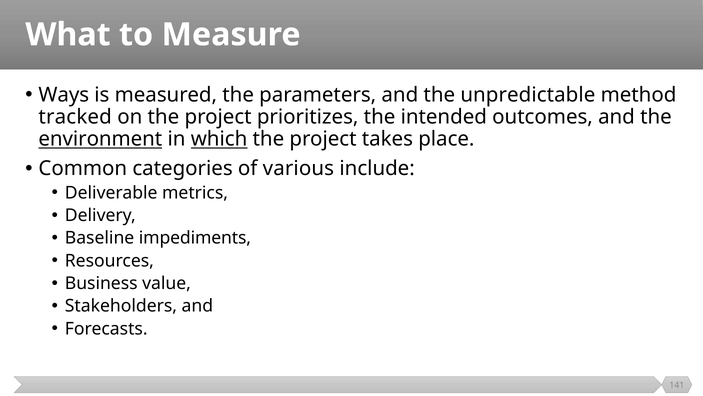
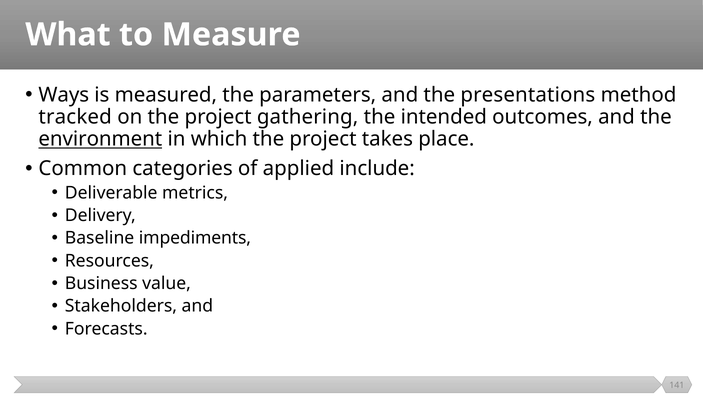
unpredictable: unpredictable -> presentations (528, 95)
prioritizes: prioritizes -> gathering (308, 117)
which underline: present -> none (219, 139)
various: various -> applied (298, 168)
